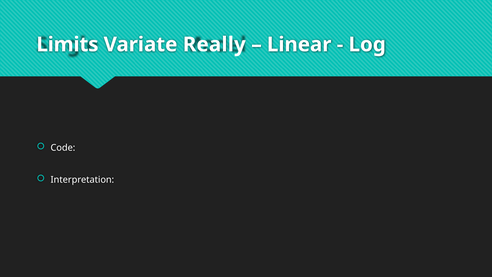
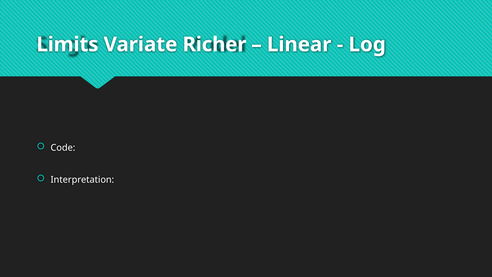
Really: Really -> Richer (214, 44)
